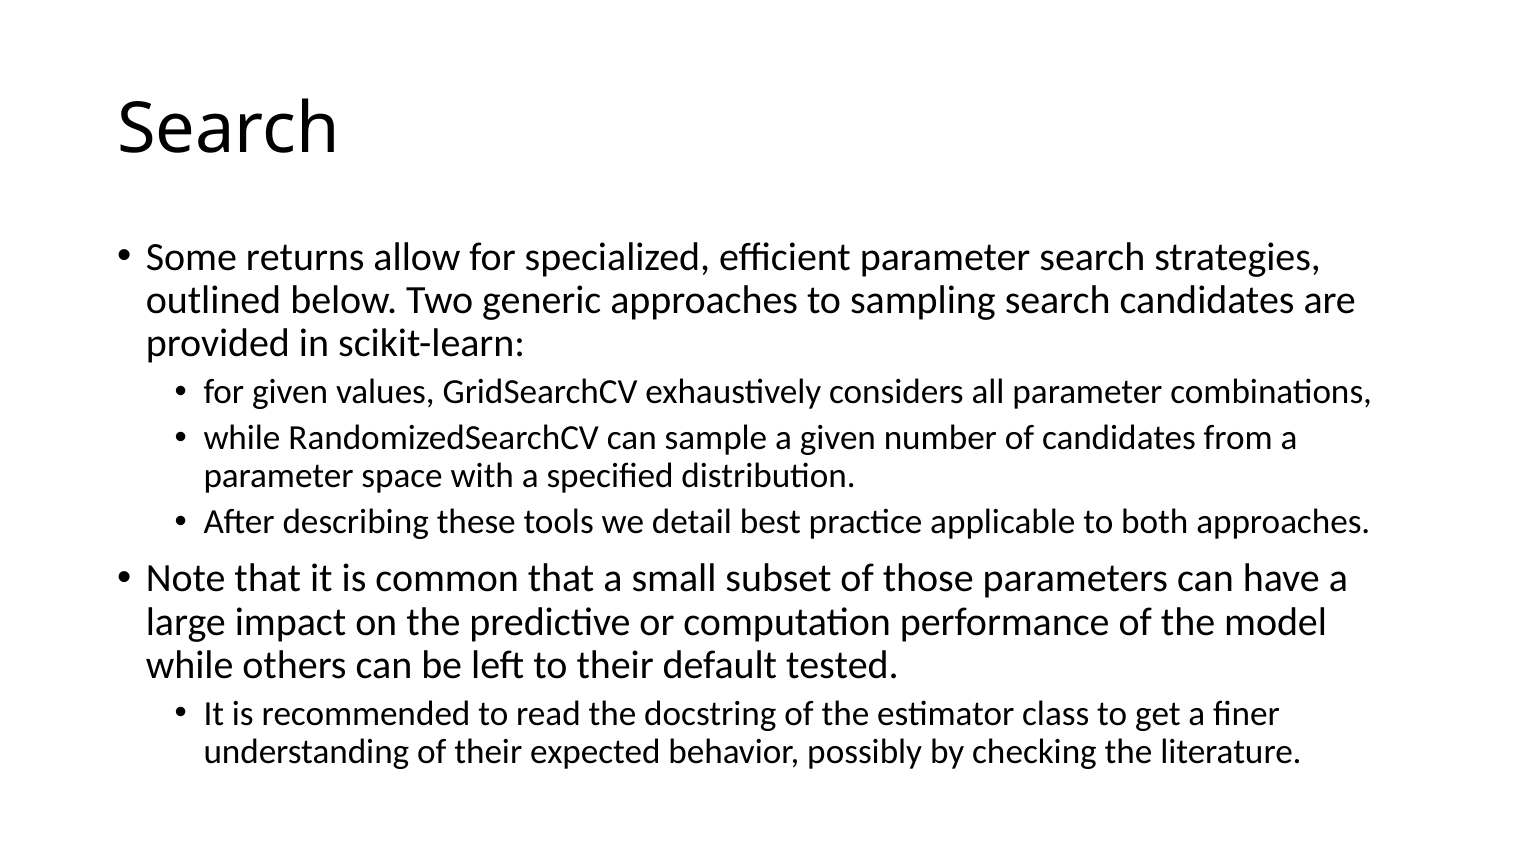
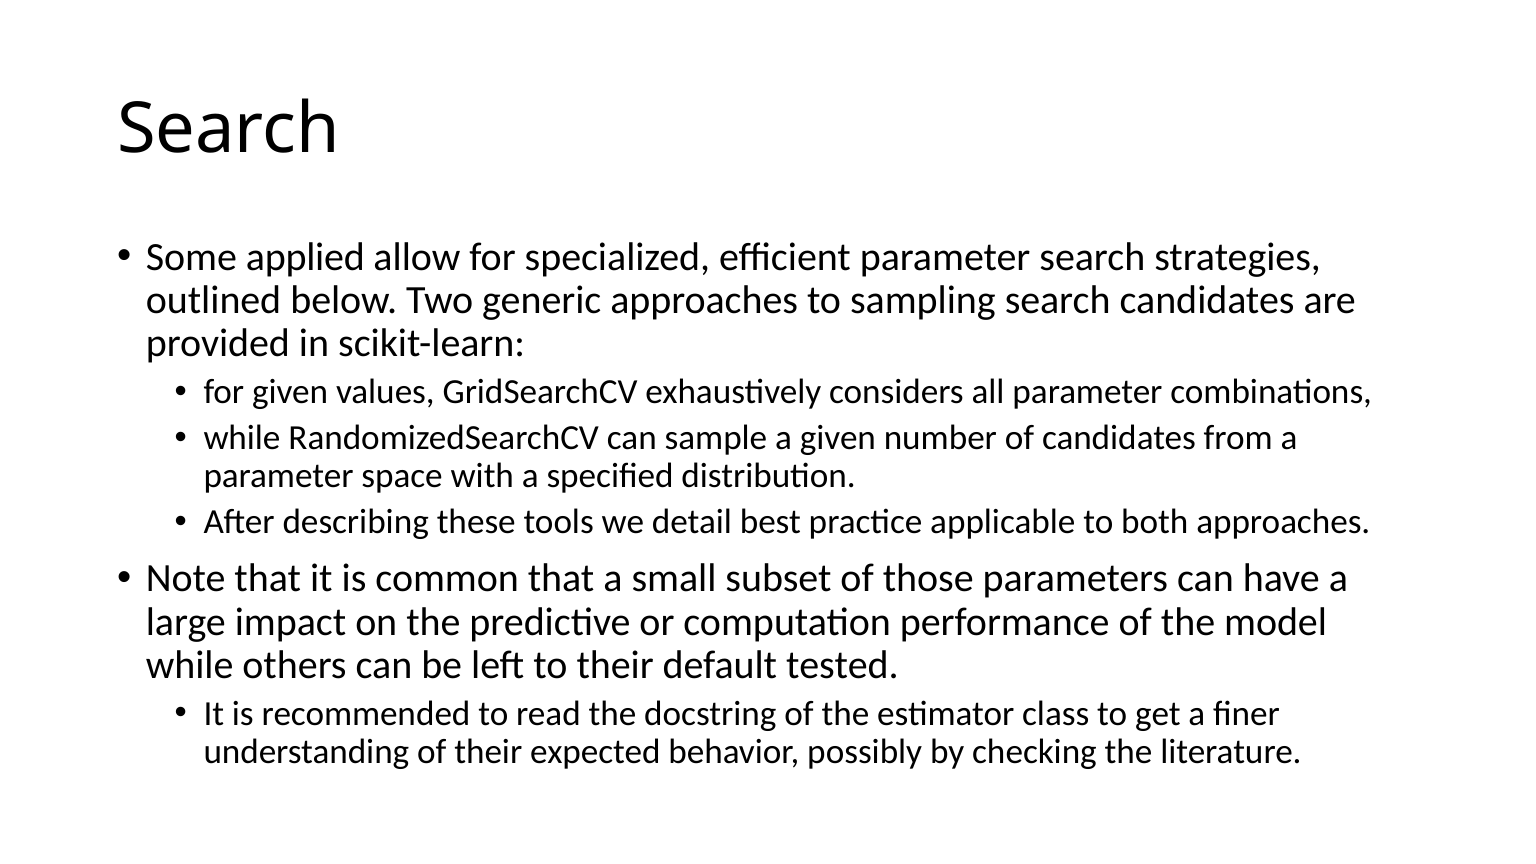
returns: returns -> applied (305, 257)
